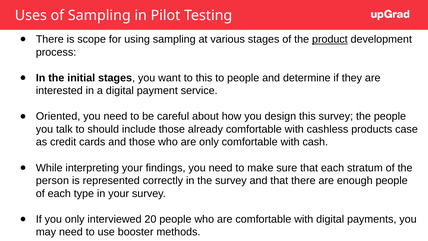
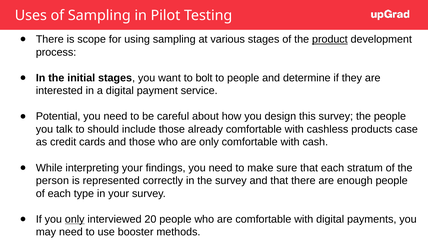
to this: this -> bolt (204, 78)
Oriented: Oriented -> Potential (58, 116)
only underline: none -> present (75, 219)
